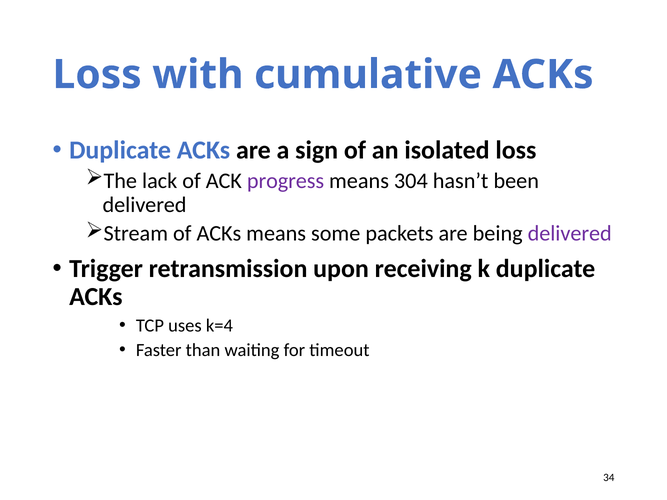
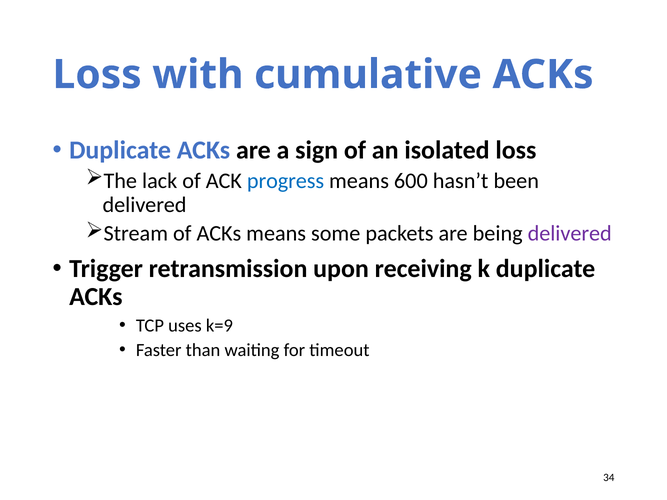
progress colour: purple -> blue (286, 181)
304: 304 -> 600 (411, 181)
k=4: k=4 -> k=9 (219, 326)
